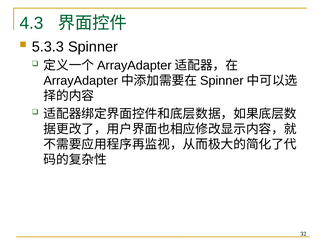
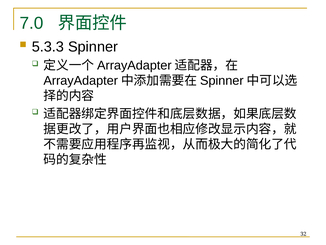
4.3: 4.3 -> 7.0 (32, 23)
